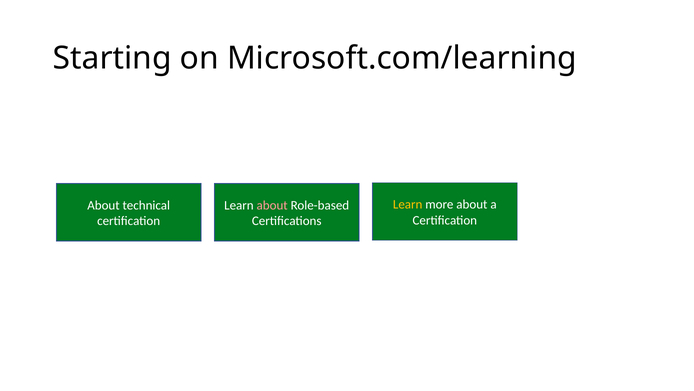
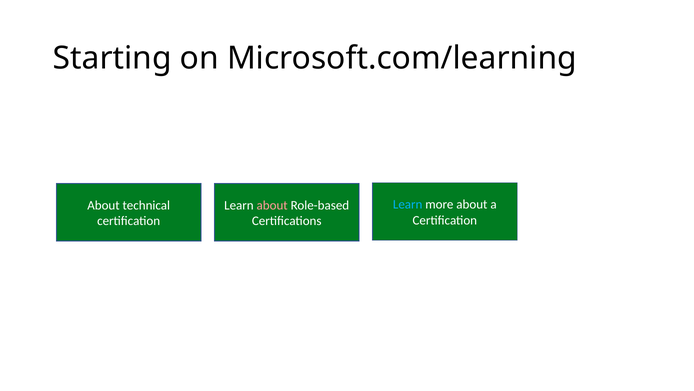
Learn colour: yellow -> light blue (408, 204)
